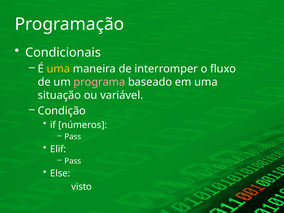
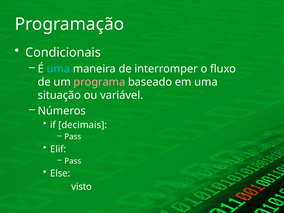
uma colour: yellow -> light blue (58, 69)
Condição: Condição -> Números (62, 111)
números: números -> decimais (83, 125)
